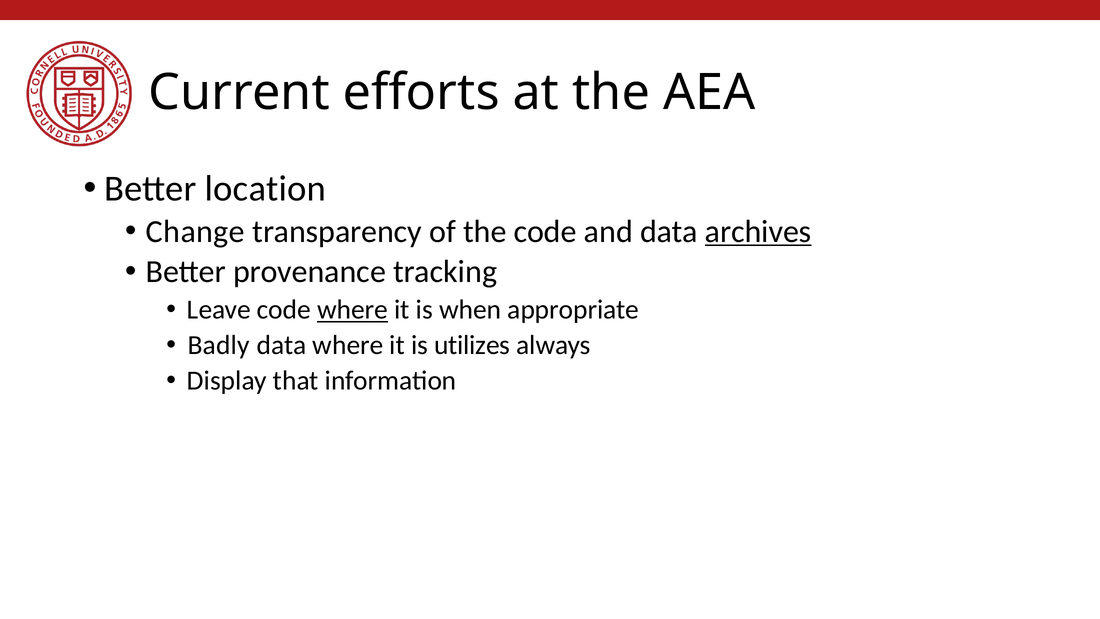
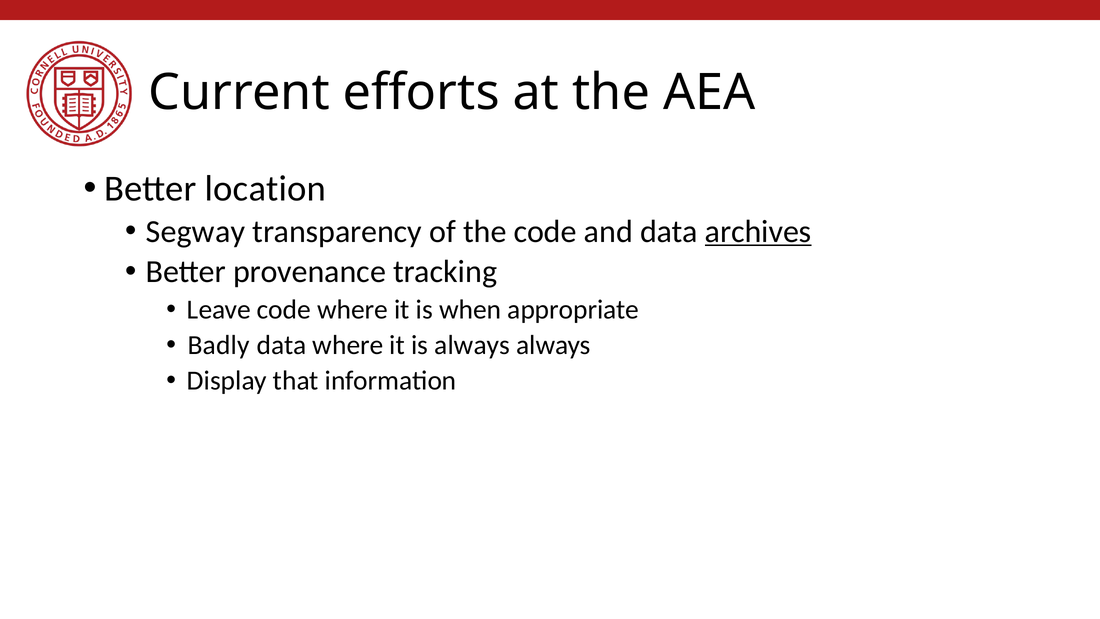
Change: Change -> Segway (195, 231)
where underline: present -> none (353, 310)
is utilizes: utilizes -> always (472, 345)
